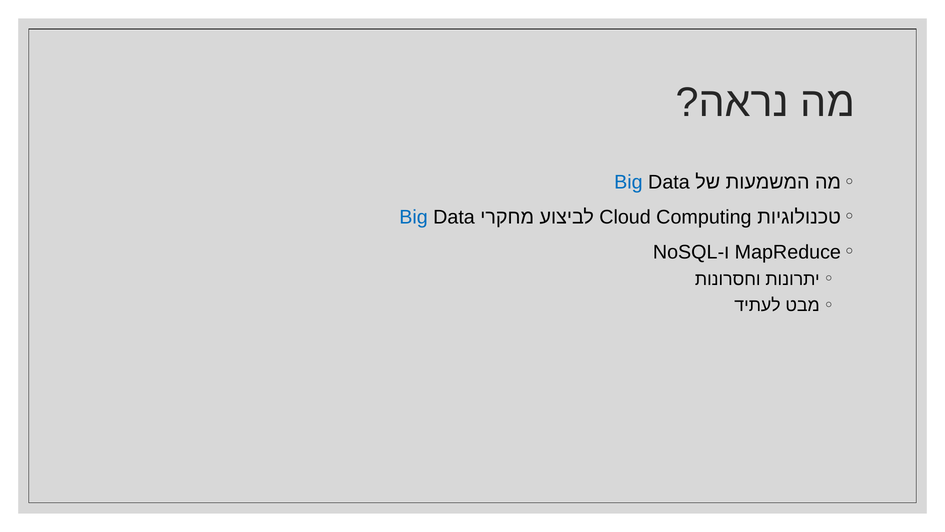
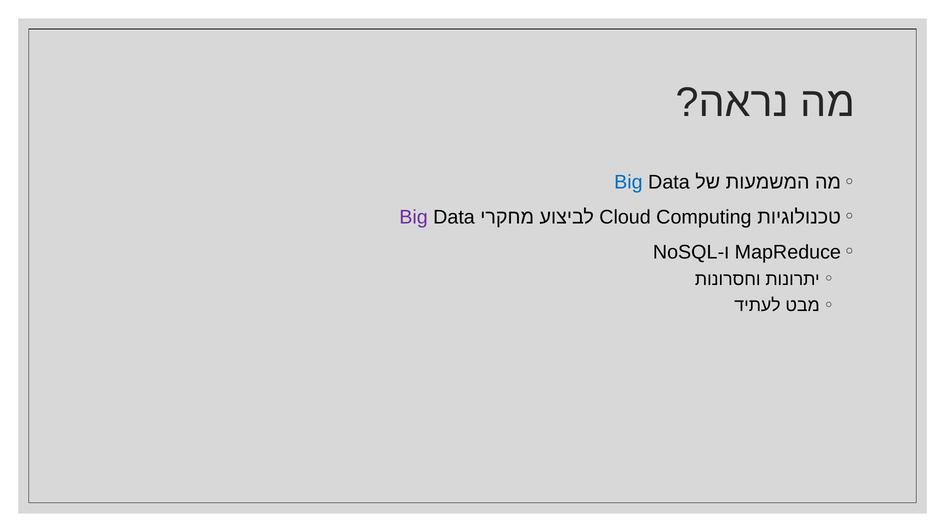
Big colour: blue -> purple (413, 217)
